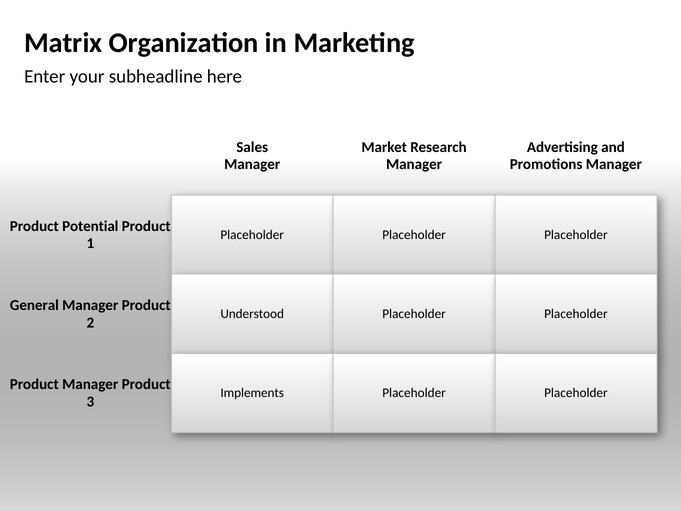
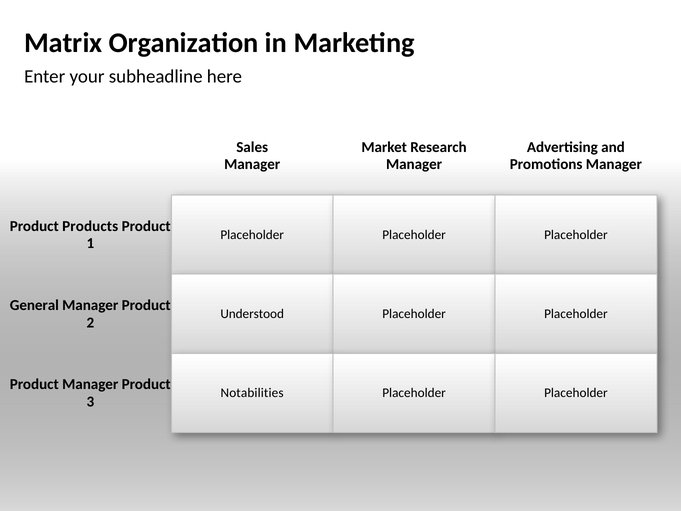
Potential: Potential -> Products (90, 226)
Implements: Implements -> Notabilities (252, 393)
